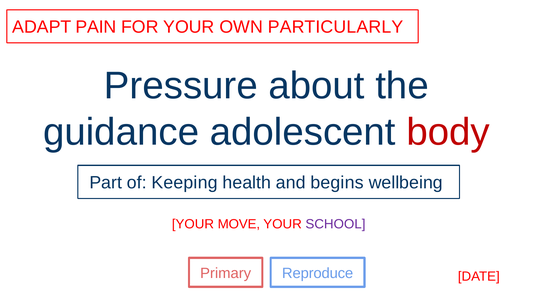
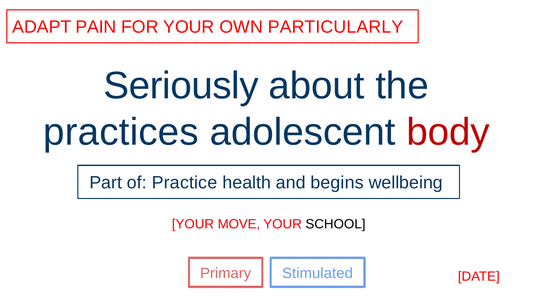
Pressure: Pressure -> Seriously (181, 86)
guidance: guidance -> practices (121, 132)
Keeping: Keeping -> Practice (185, 182)
SCHOOL colour: purple -> black (335, 224)
Reproduce: Reproduce -> Stimulated (317, 273)
